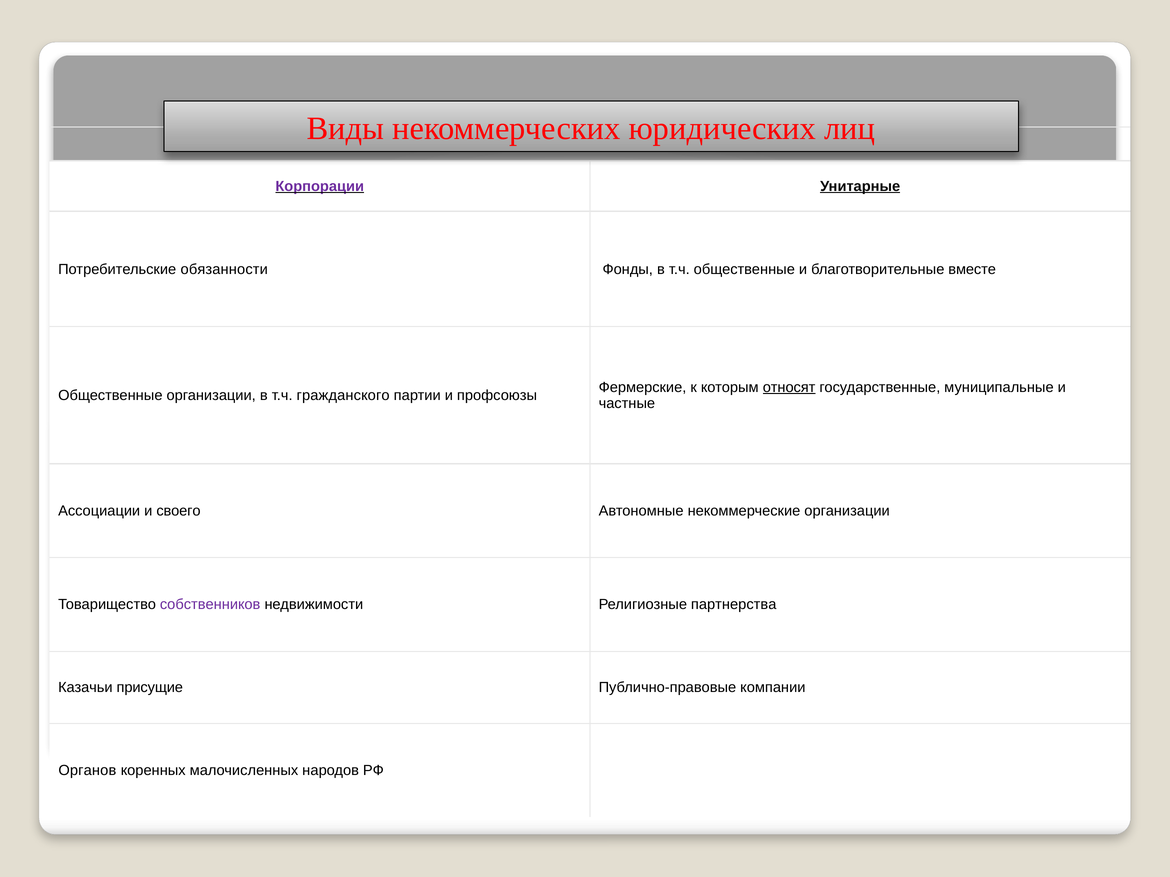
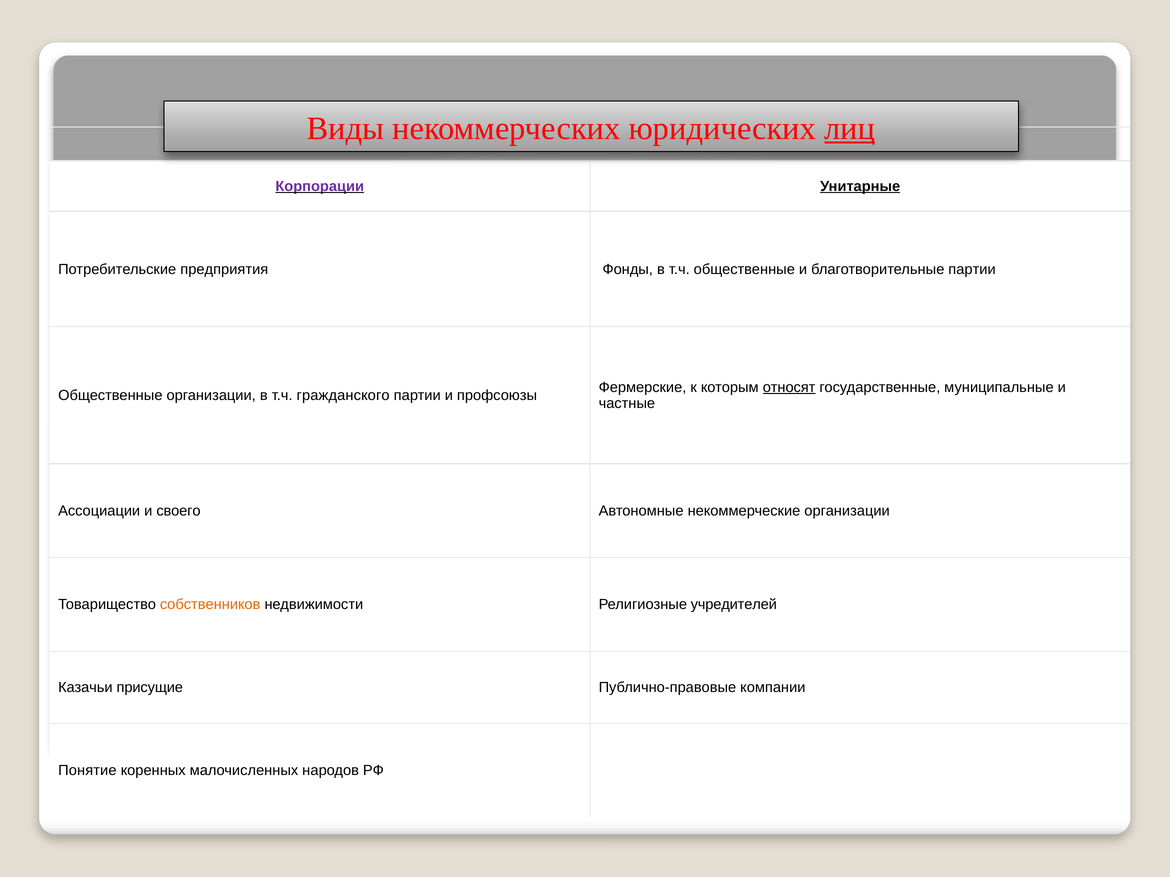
лиц underline: none -> present (850, 129)
обязанности: обязанности -> предприятия (224, 269)
благотворительные вместе: вместе -> партии (972, 269)
собственников colour: purple -> orange (210, 605)
партнерства: партнерства -> учредителей (734, 605)
Органов: Органов -> Понятие (87, 771)
